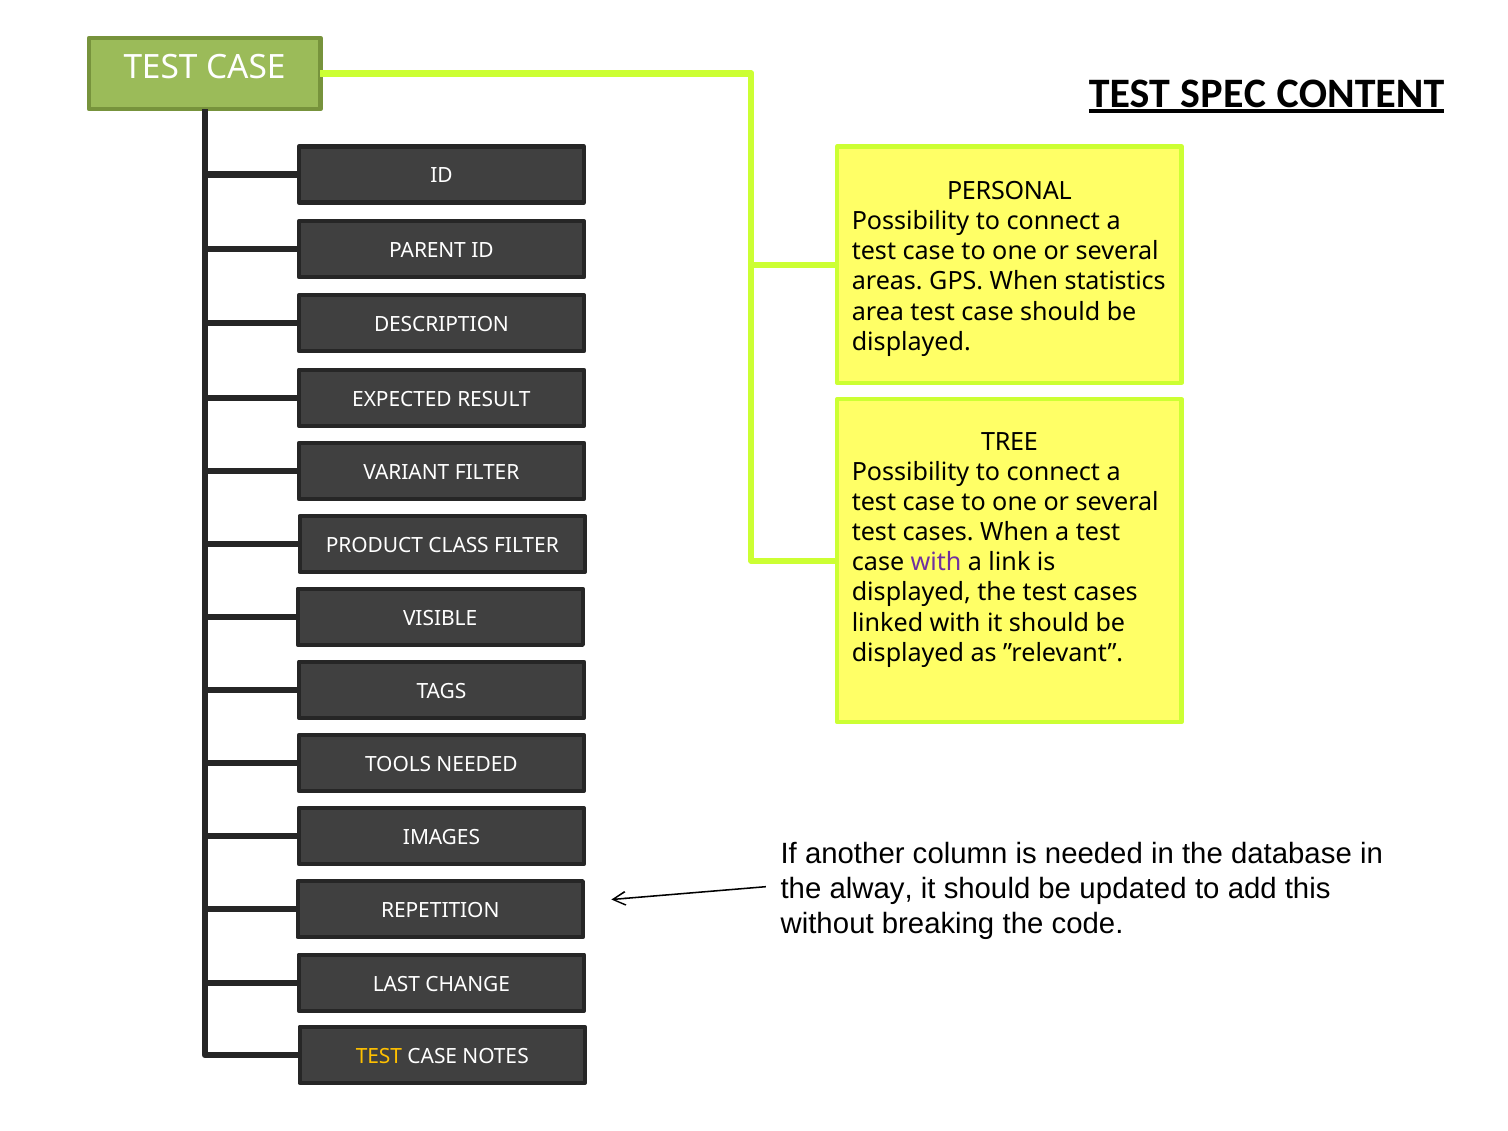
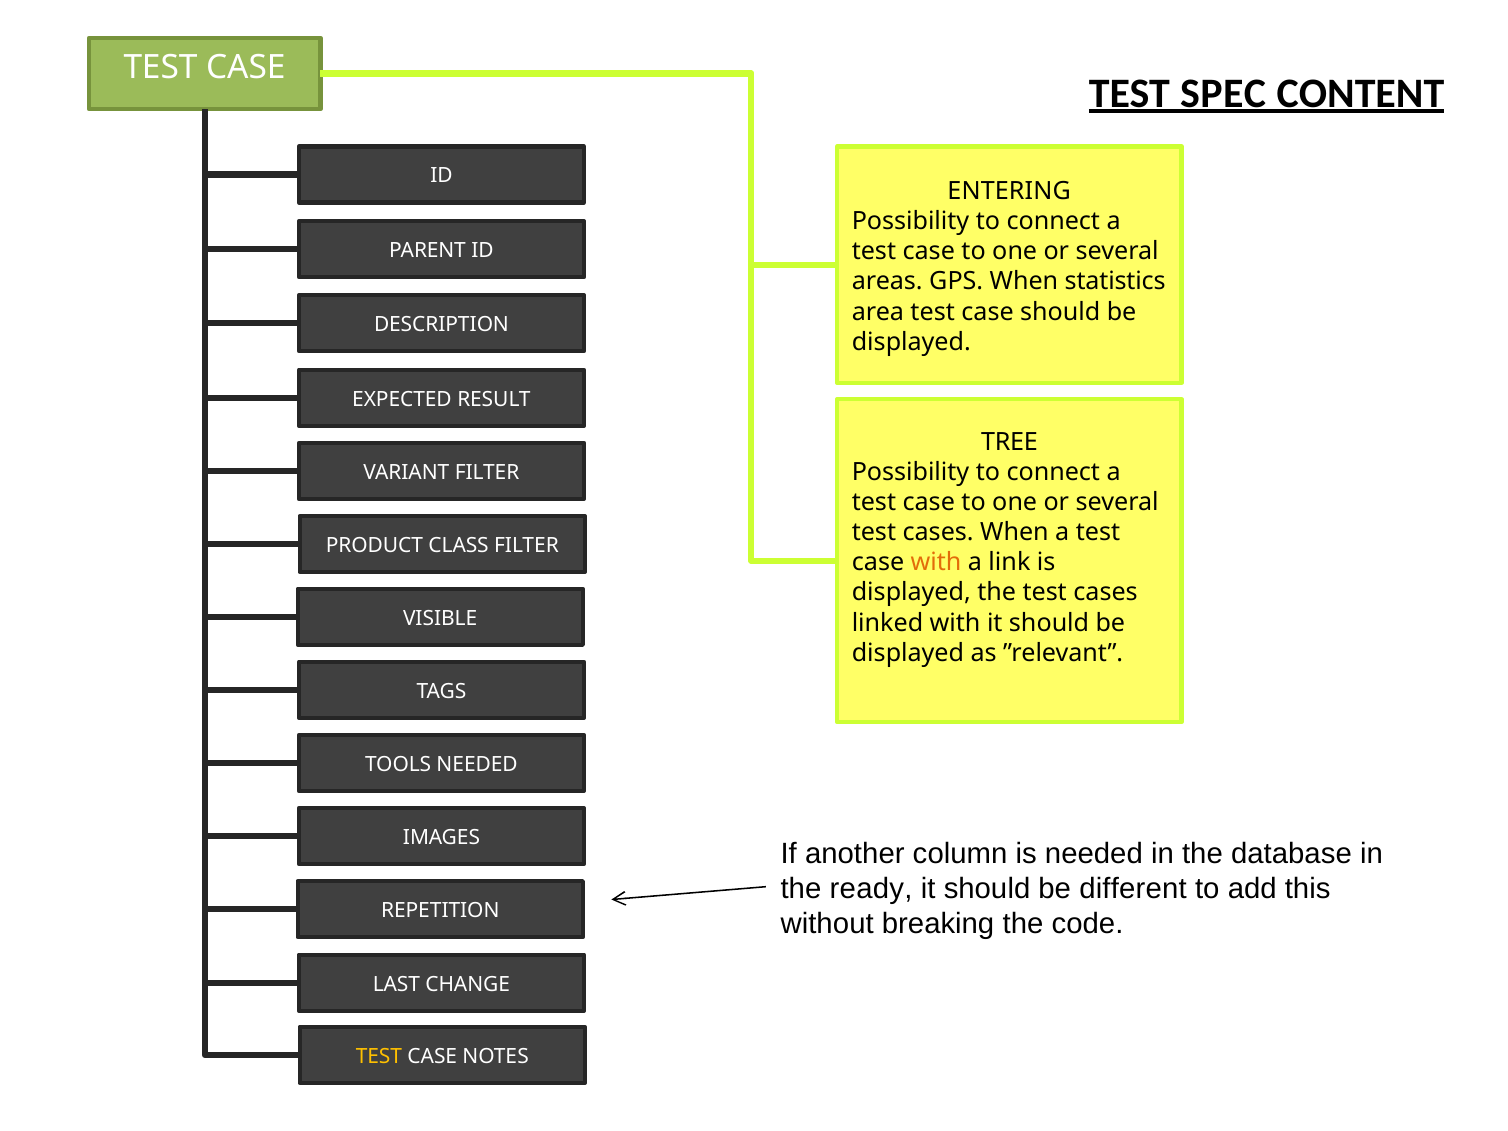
PERSONAL: PERSONAL -> ENTERING (1009, 191)
with colour: purple -> orange (936, 562)
alway: alway -> ready (871, 889)
updated: updated -> different (1133, 889)
